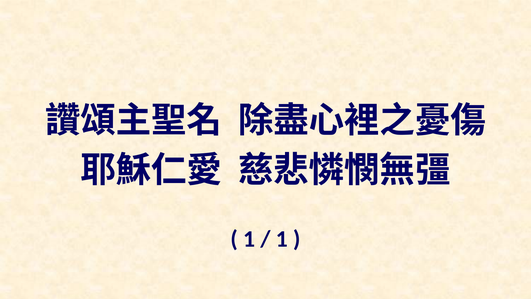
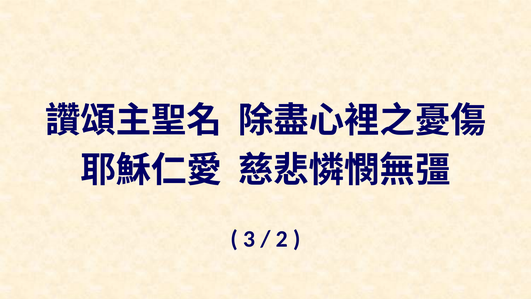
1: 1 -> 3 (249, 239)
1: 1 -> 2 (282, 239)
